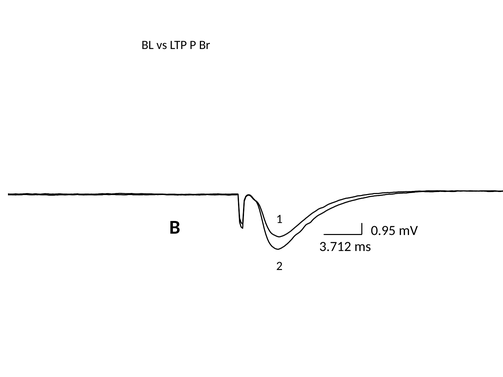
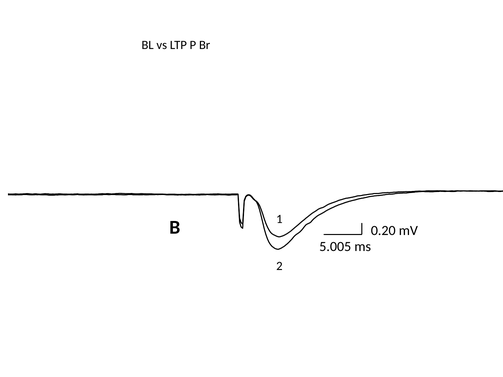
0.95: 0.95 -> 0.20 (383, 231)
3.712: 3.712 -> 5.005 (335, 247)
